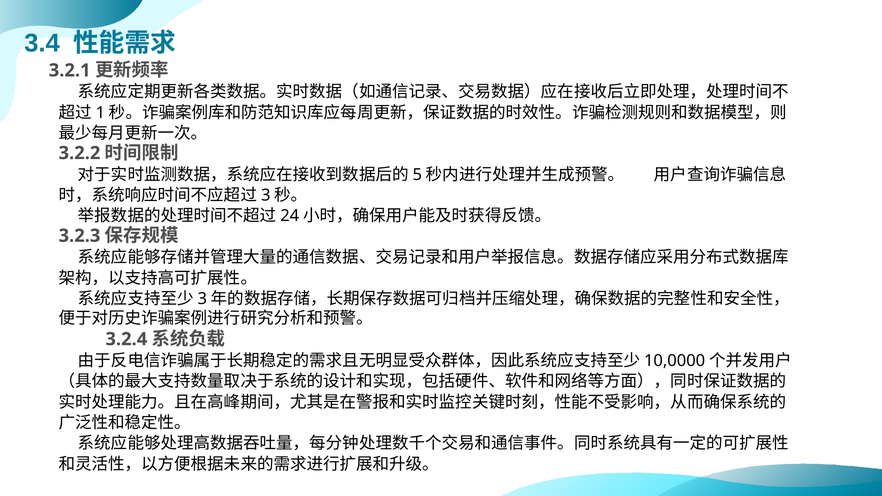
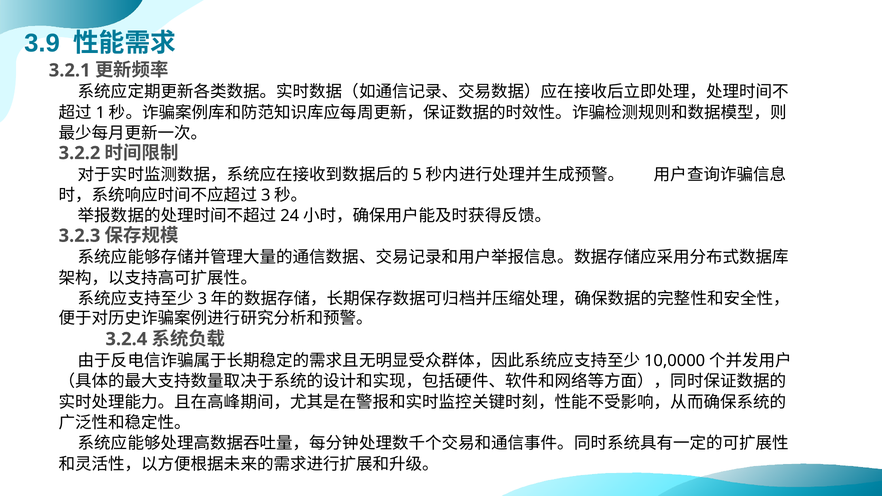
3.4: 3.4 -> 3.9 (42, 43)
